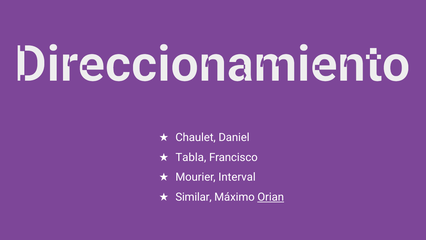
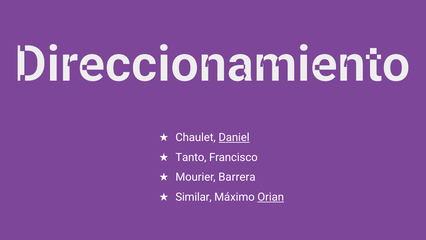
Daniel underline: none -> present (234, 137)
Tabla: Tabla -> Tanto (191, 157)
Interval: Interval -> Barrera (237, 177)
